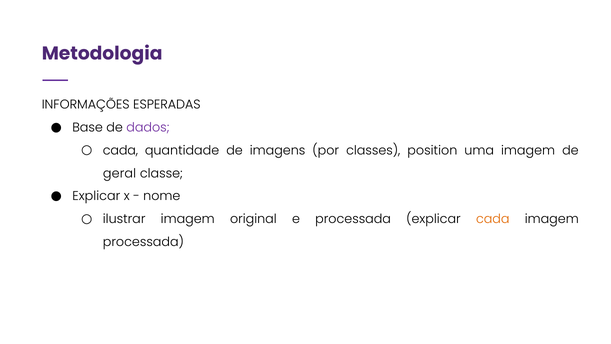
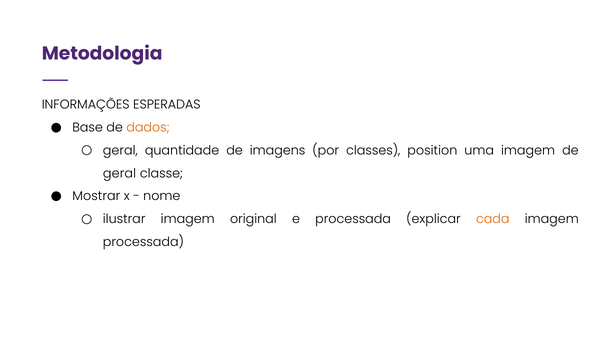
dados colour: purple -> orange (148, 127)
cada: cada -> geral (120, 150)
Explicar: Explicar -> Mostrar (96, 196)
